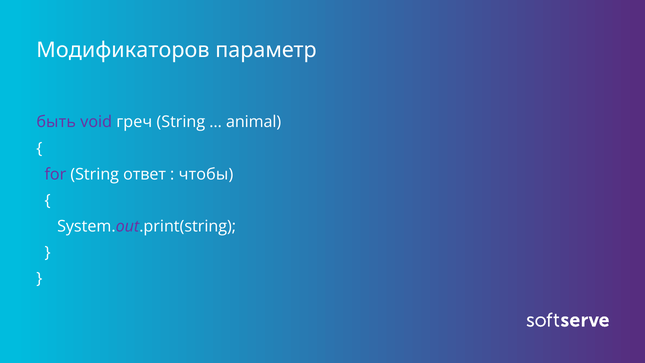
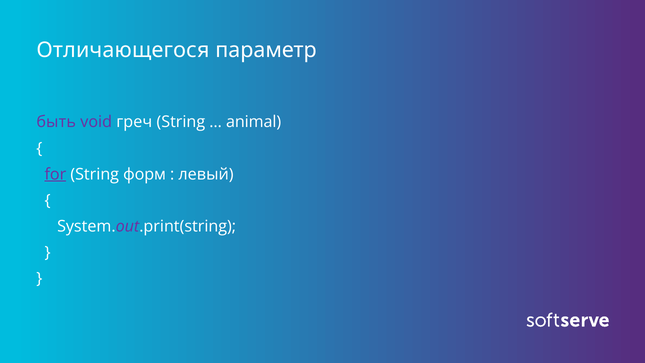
Модификаторов: Модификаторов -> Отличающегося (123, 50)
for underline: none -> present (55, 174)
ответ: ответ -> форм (145, 174)
чтобы: чтобы -> левый (206, 174)
